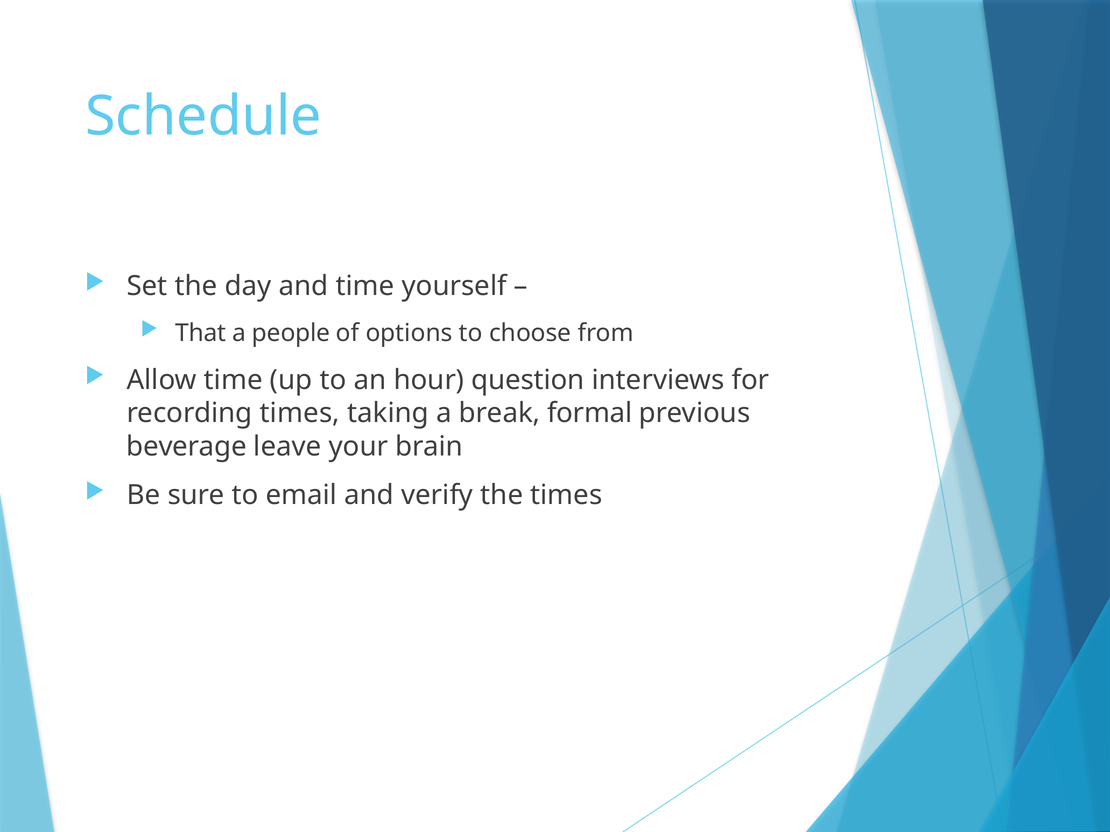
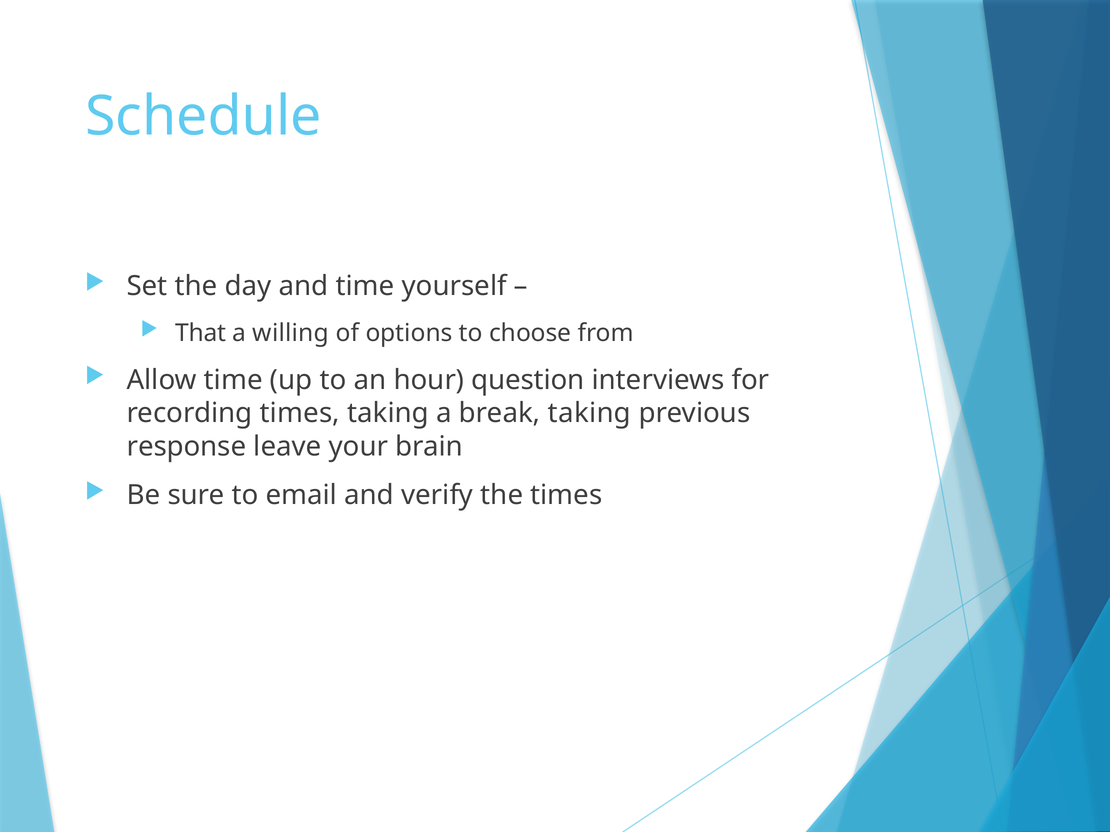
people: people -> willing (291, 333)
break formal: formal -> taking (589, 413)
beverage: beverage -> response (187, 447)
